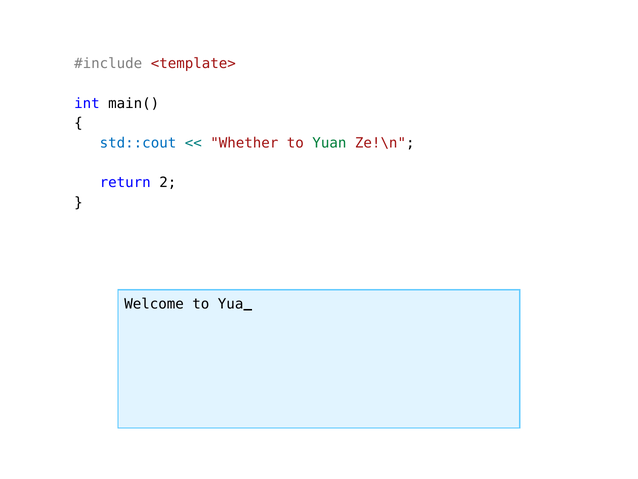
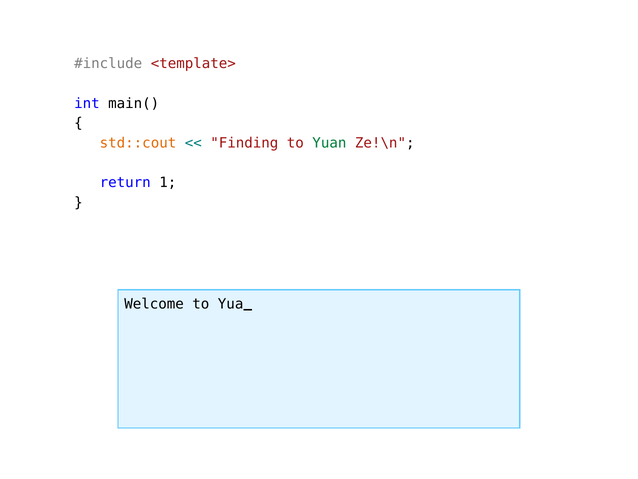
std::cout colour: blue -> orange (138, 143)
Whether: Whether -> Finding (244, 143)
2: 2 -> 1 (168, 183)
